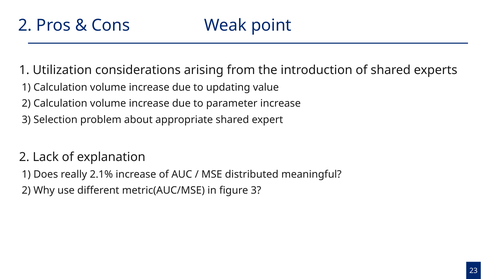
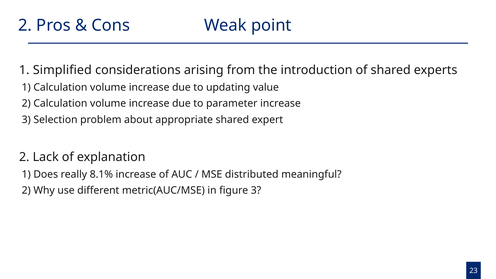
Utilization: Utilization -> Simplified (62, 70)
2.1%: 2.1% -> 8.1% (101, 174)
